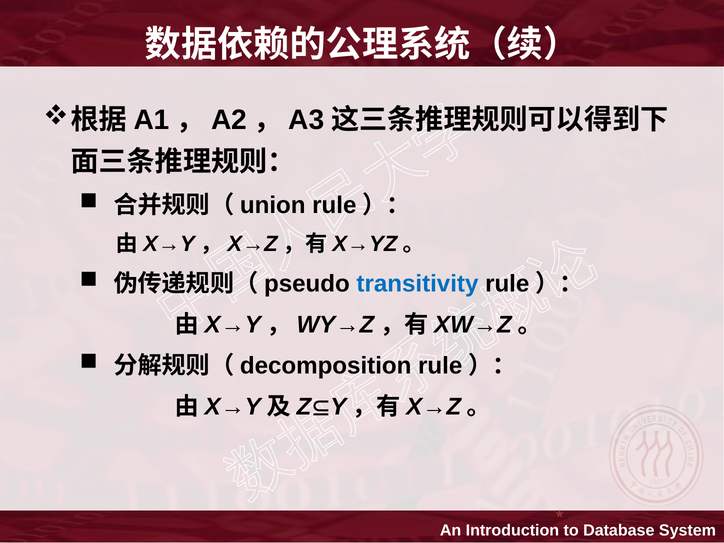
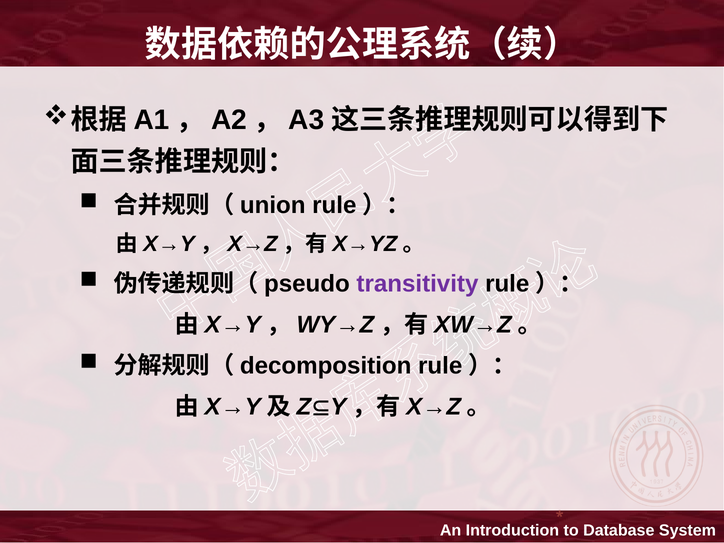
transitivity colour: blue -> purple (417, 284)
